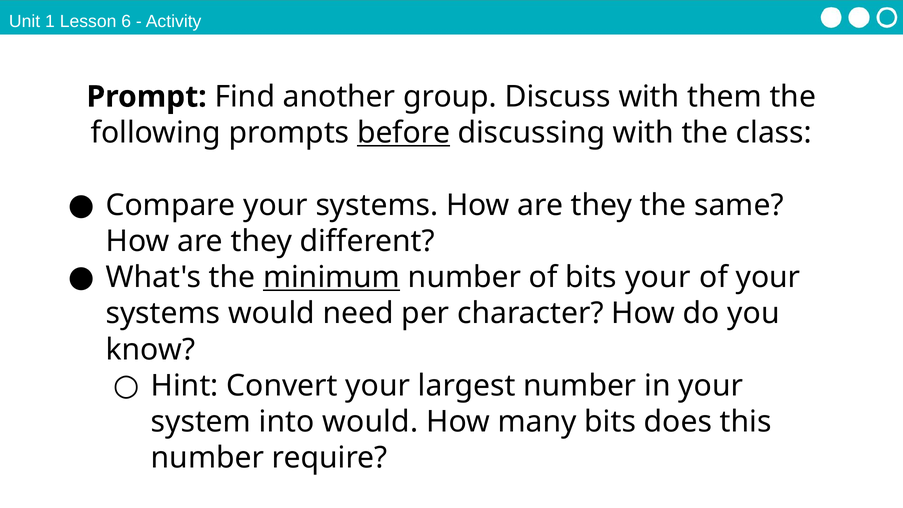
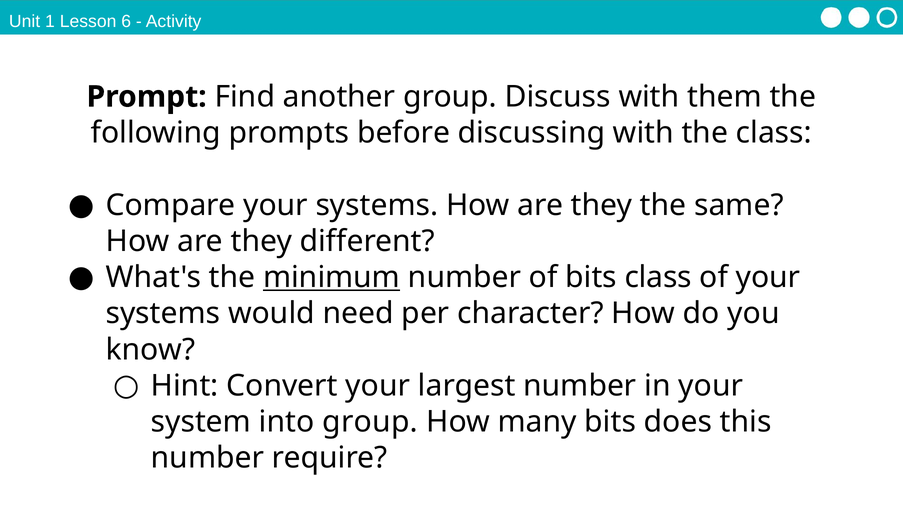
before underline: present -> none (404, 133)
bits your: your -> class (658, 277)
into would: would -> group (370, 422)
